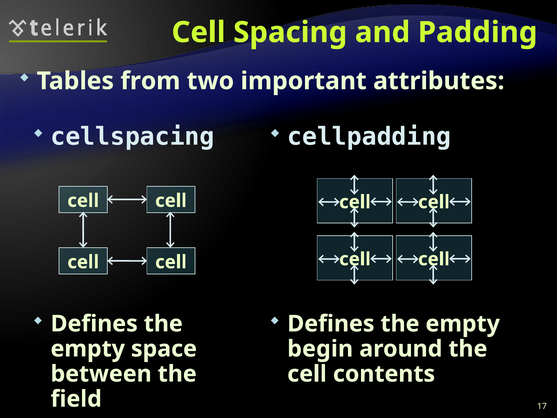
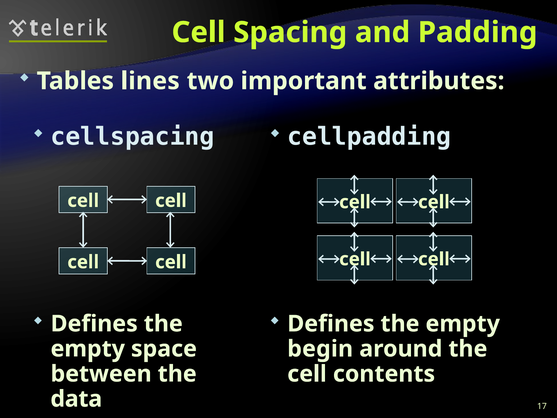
from: from -> lines (150, 81)
field: field -> data (76, 399)
